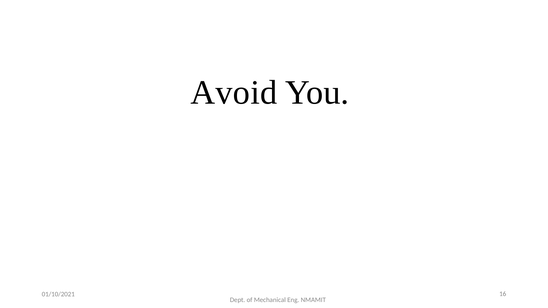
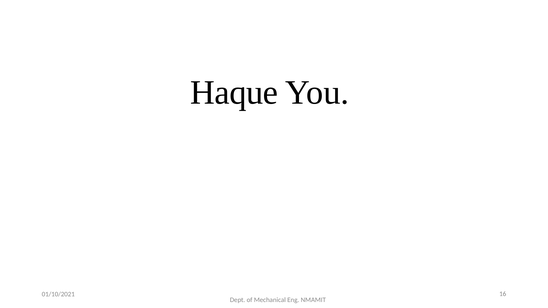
Avoid: Avoid -> Haque (234, 93)
